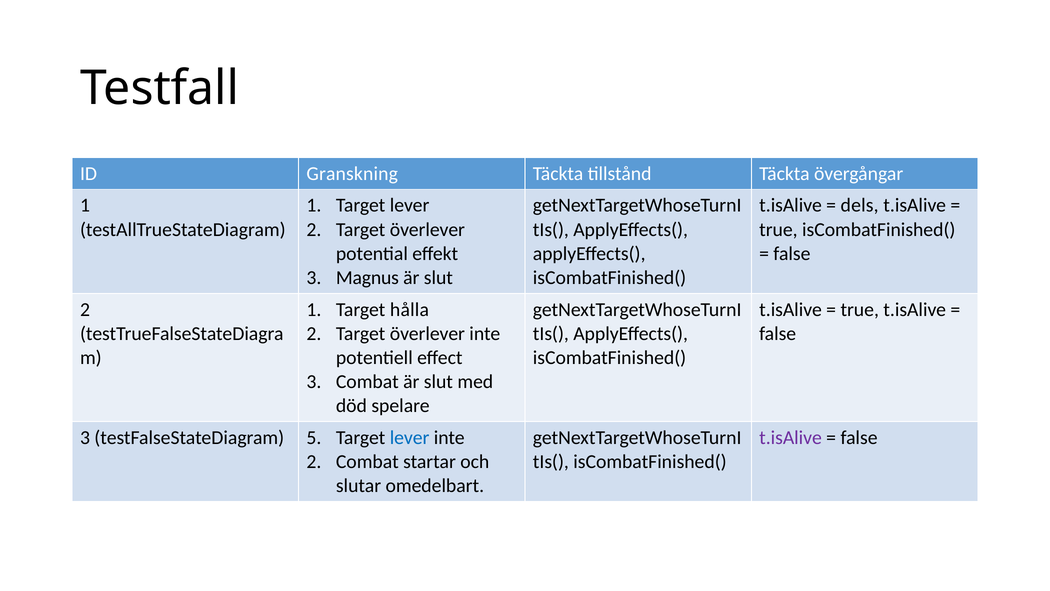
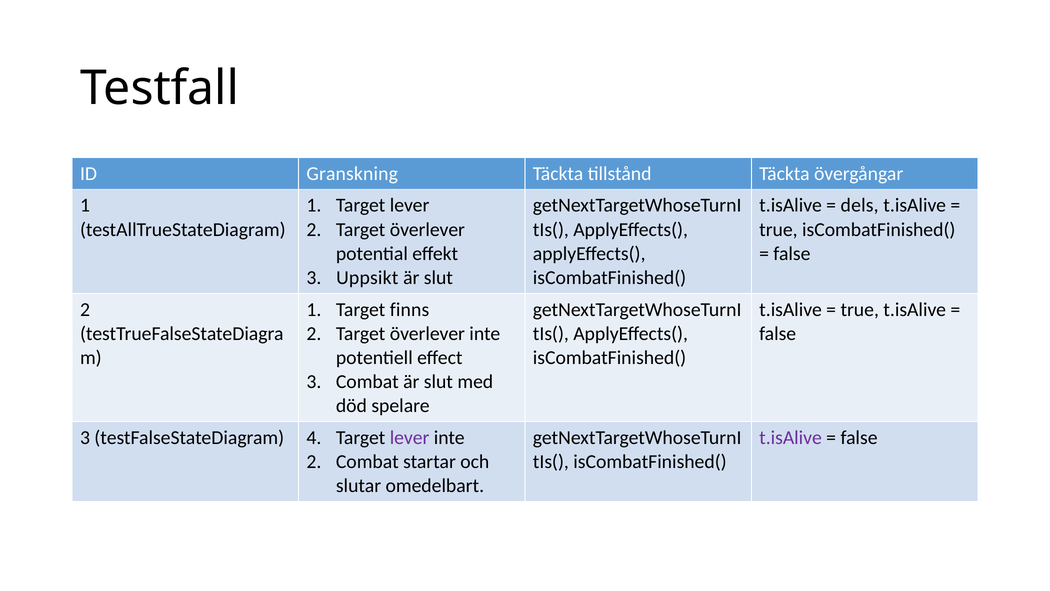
Magnus: Magnus -> Uppsikt (367, 277)
hålla: hålla -> finns (410, 309)
5: 5 -> 4 (314, 437)
lever colour: blue -> purple (410, 437)
